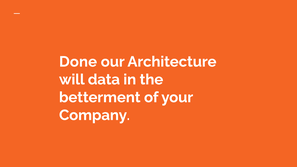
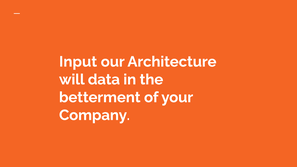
Done: Done -> Input (78, 62)
